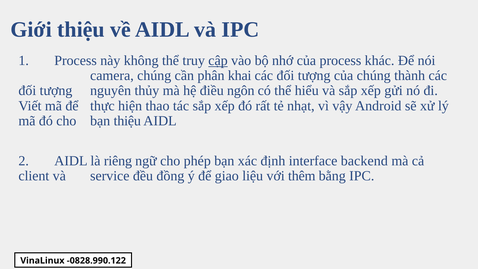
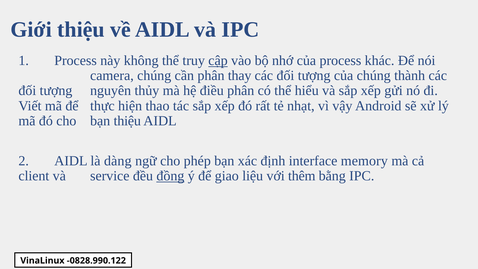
khai: khai -> thay (240, 76)
điều ngôn: ngôn -> phân (241, 91)
riêng: riêng -> dàng (118, 161)
backend: backend -> memory (364, 161)
đồng underline: none -> present (170, 176)
